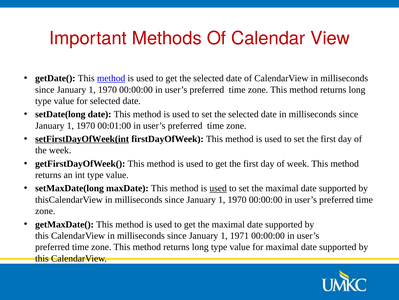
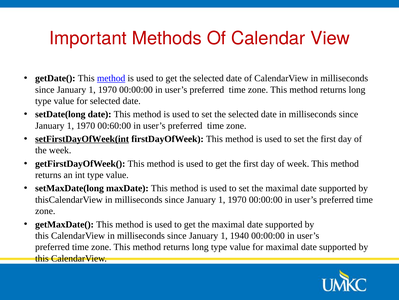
00:01:00: 00:01:00 -> 00:60:00 (114, 125)
used underline: present -> none (218, 188)
1971: 1971 -> 1940 (239, 235)
